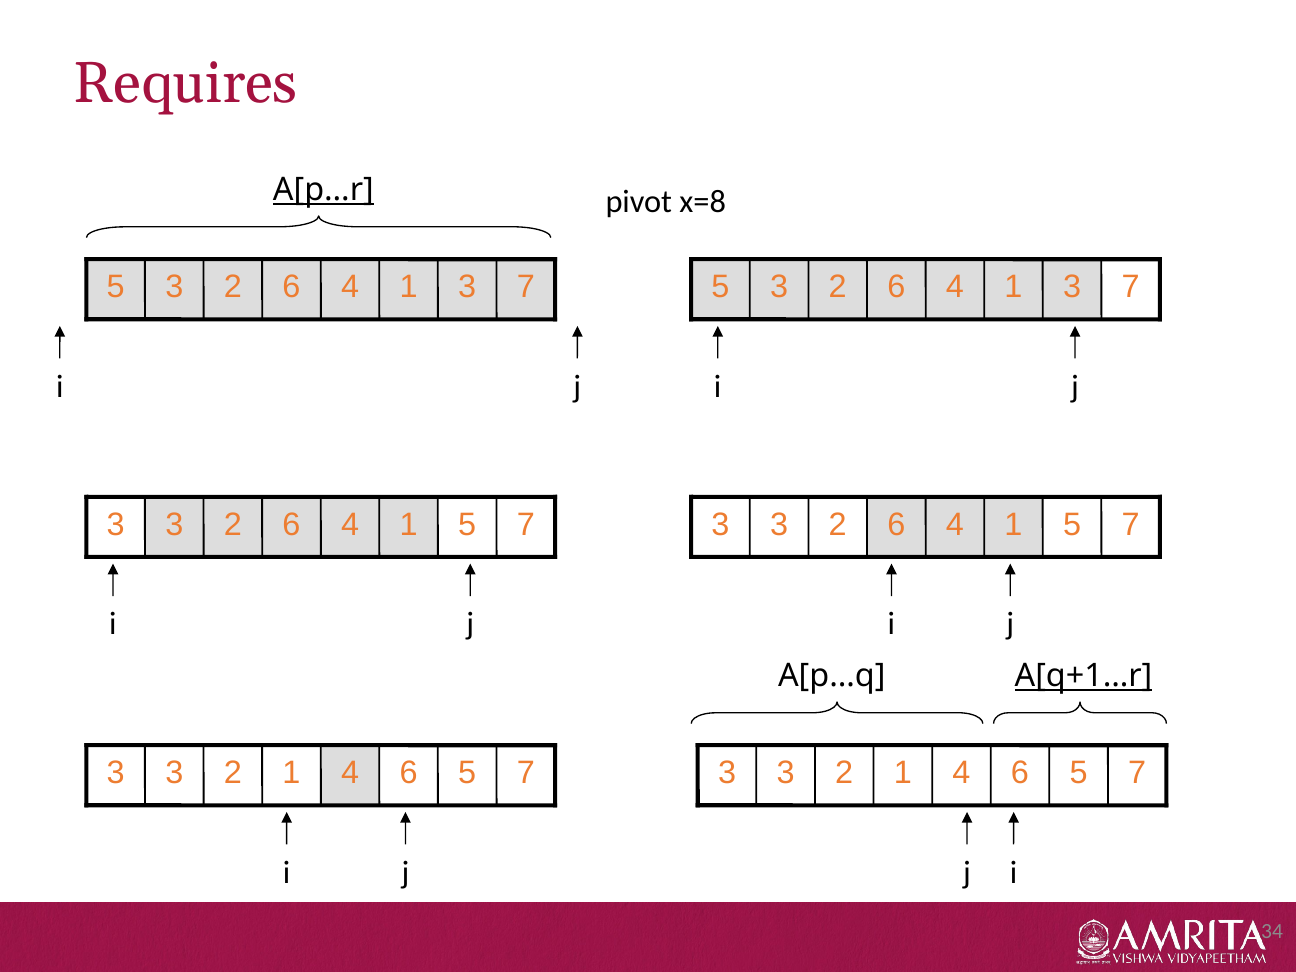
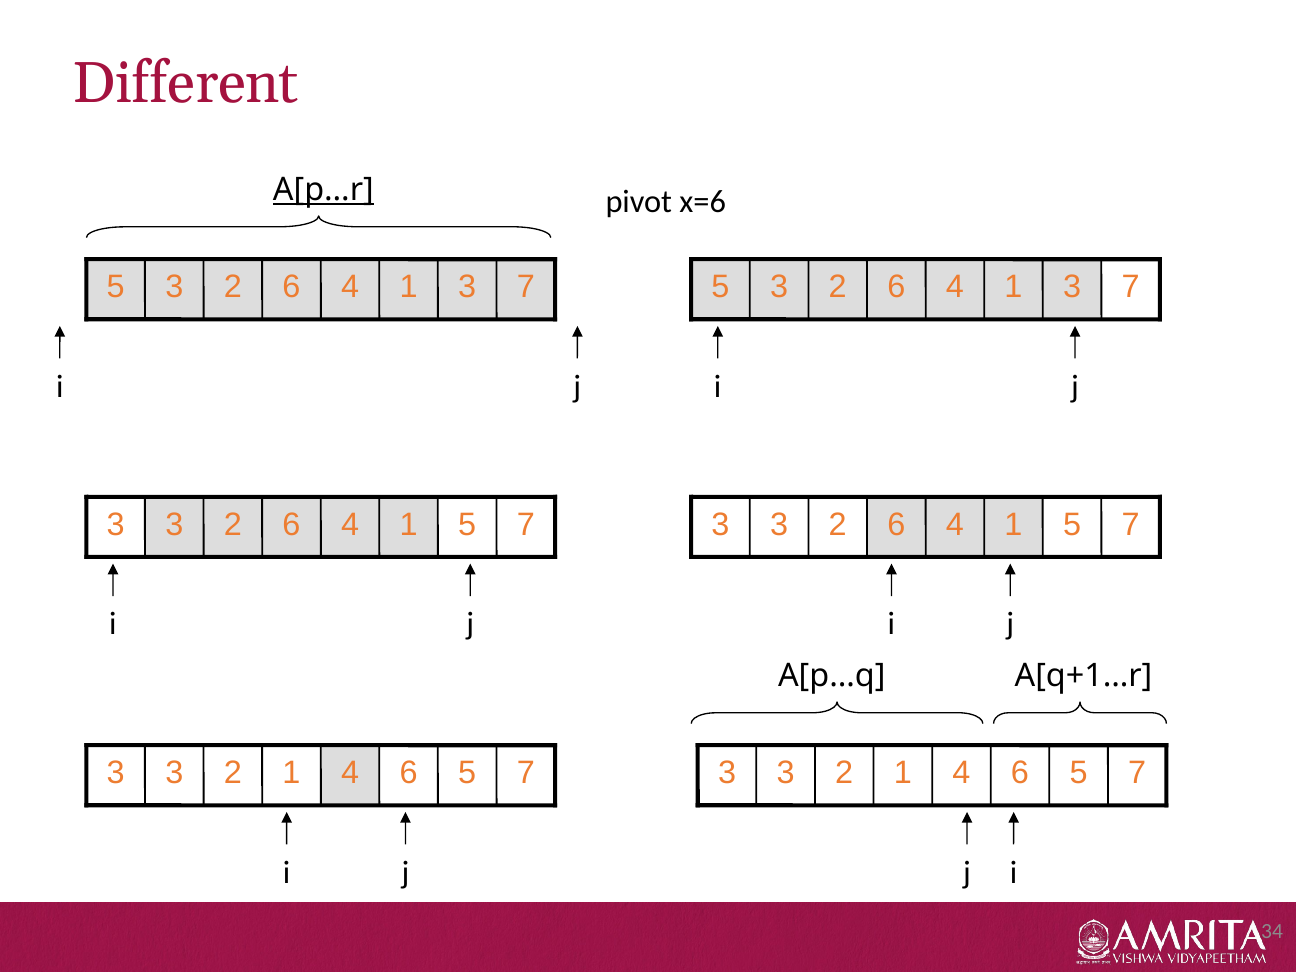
Requires: Requires -> Different (186, 83)
x=8: x=8 -> x=6 (703, 202)
A[q+1…r underline: present -> none (1084, 676)
